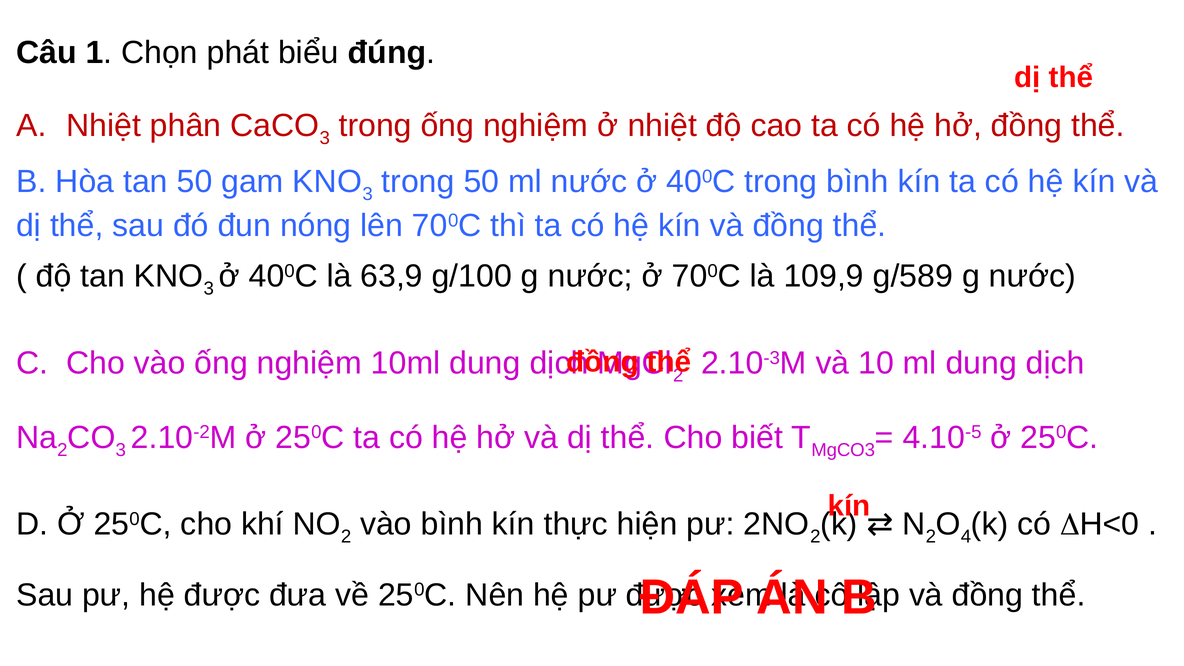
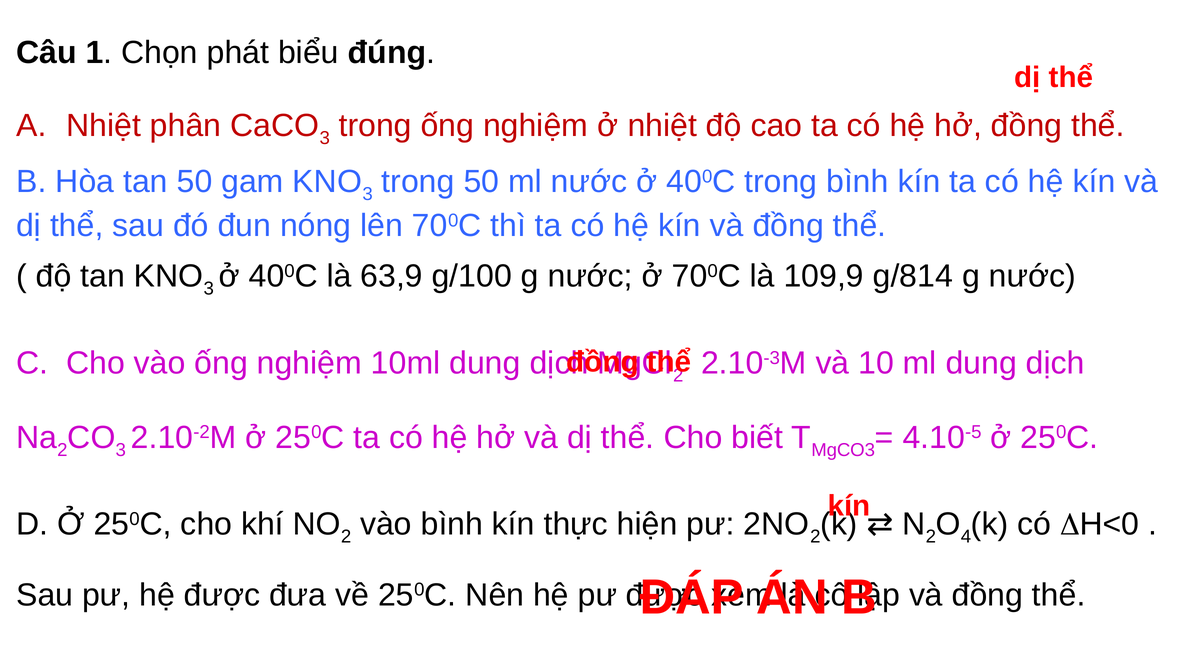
g/589: g/589 -> g/814 (913, 276)
